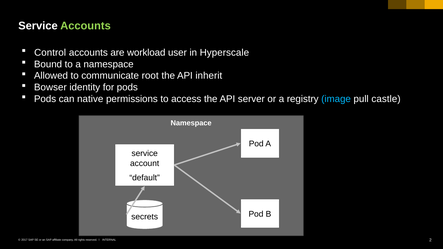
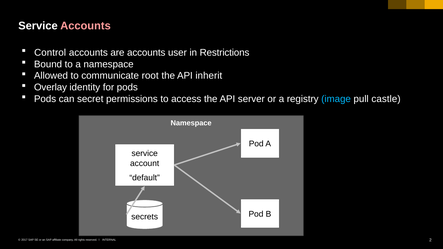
Accounts colour: light green -> pink (86, 26)
are workload: workload -> accounts (146, 53)
Hyperscale: Hyperscale -> Restrictions (225, 53)
Bowser: Bowser -> Overlay (50, 87)
native: native -> secret (90, 99)
